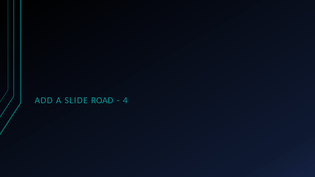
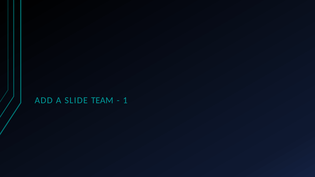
ROAD: ROAD -> TEAM (102, 100)
4: 4 -> 1 (125, 100)
